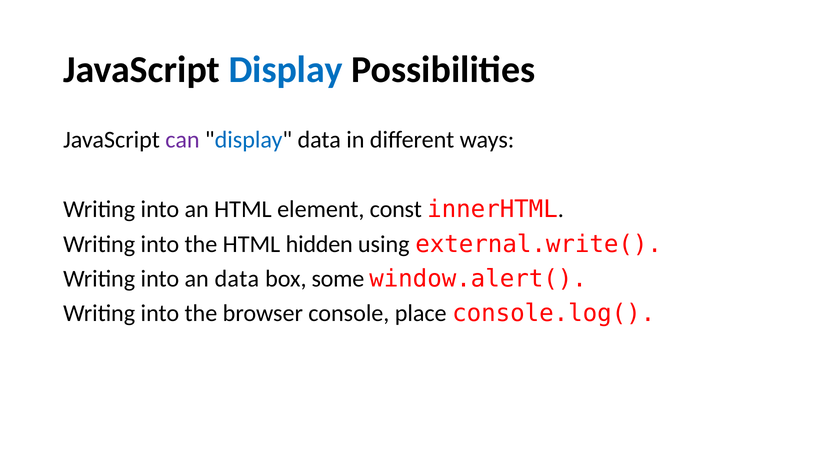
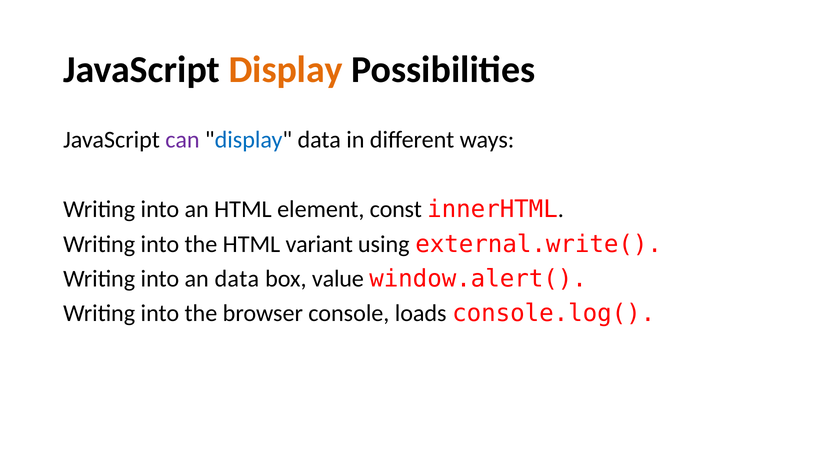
Display colour: blue -> orange (286, 70)
hidden: hidden -> variant (319, 244)
some: some -> value (338, 279)
place: place -> loads (421, 313)
